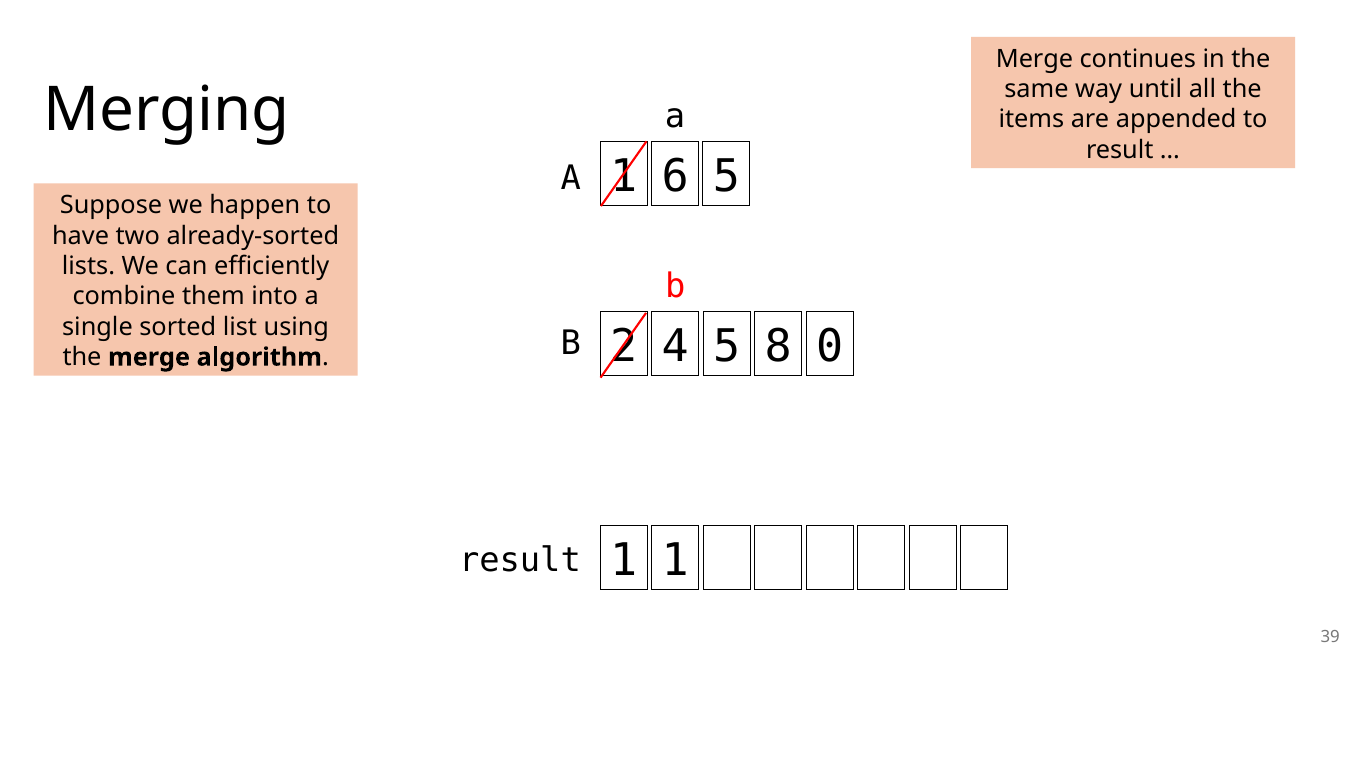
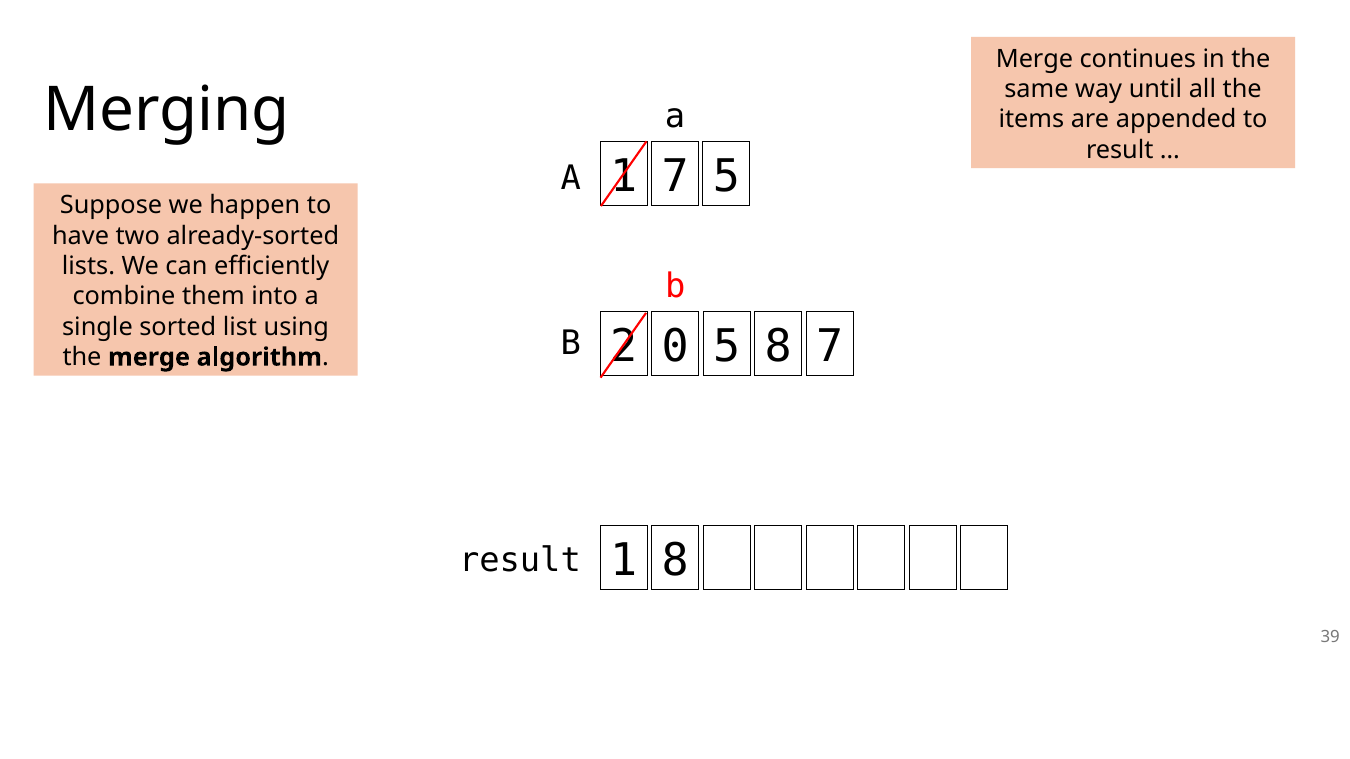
1 6: 6 -> 7 (675, 177)
4: 4 -> 0 (675, 347)
8 0: 0 -> 7 (830, 347)
1 1: 1 -> 8 (675, 561)
